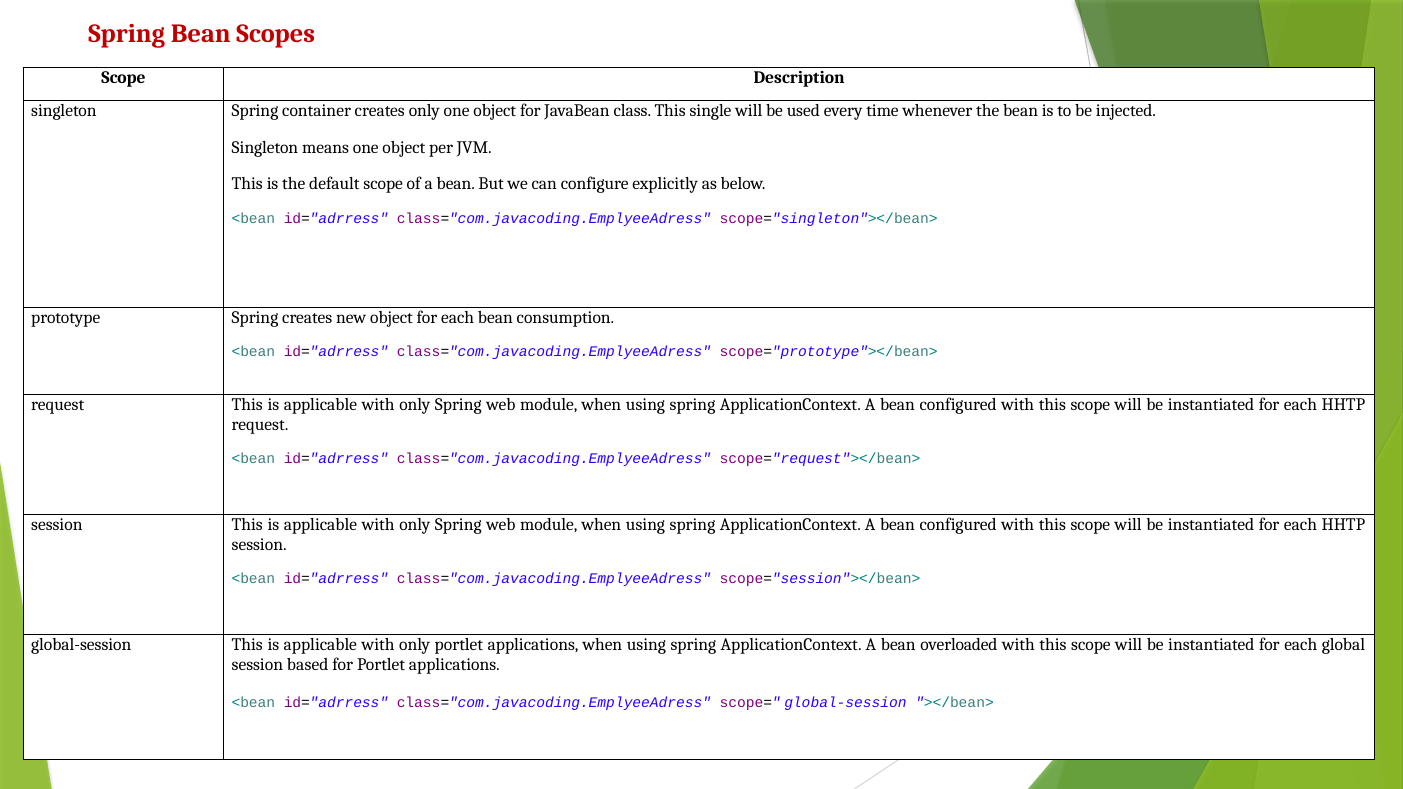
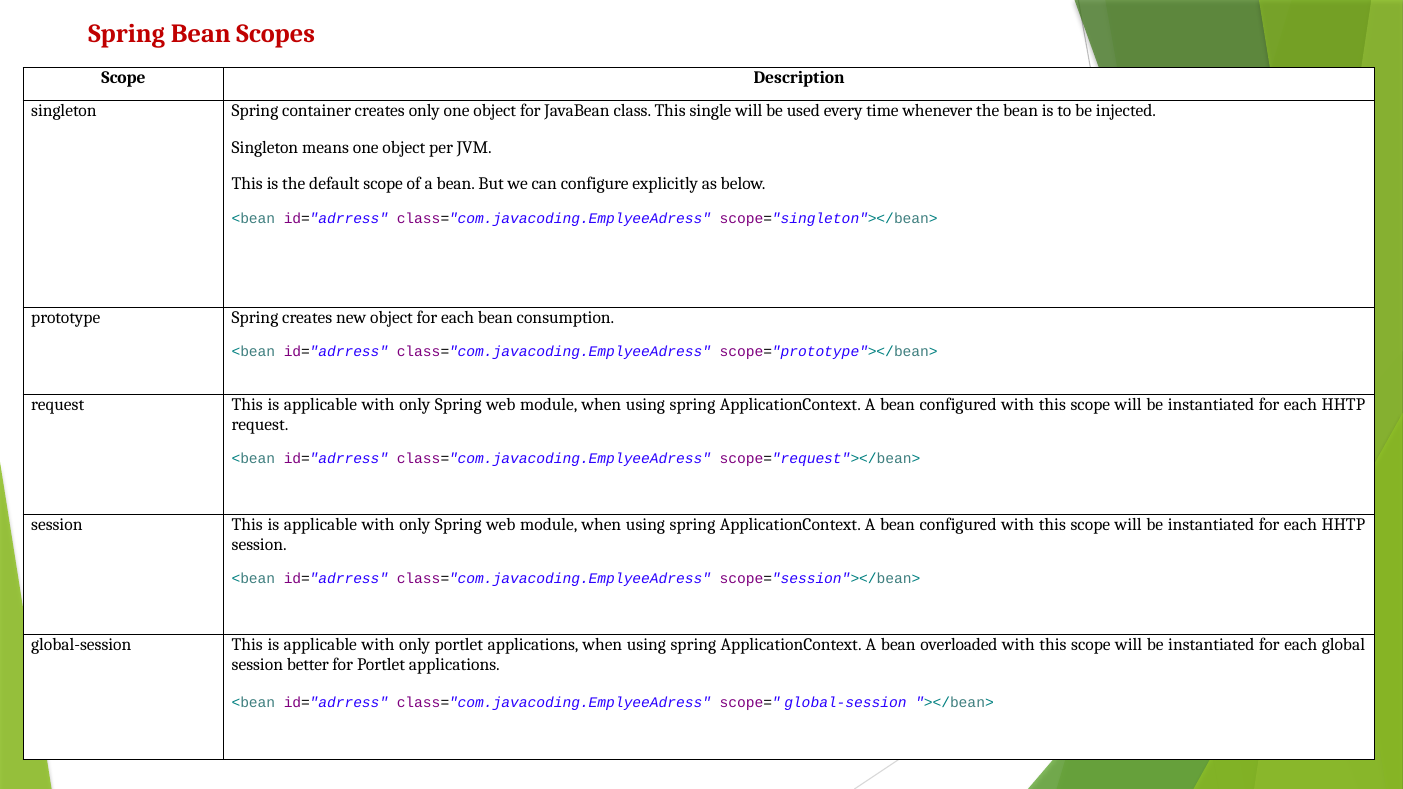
based: based -> better (308, 665)
